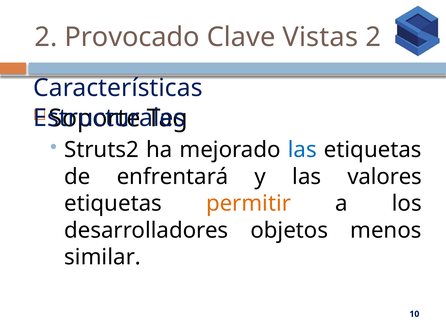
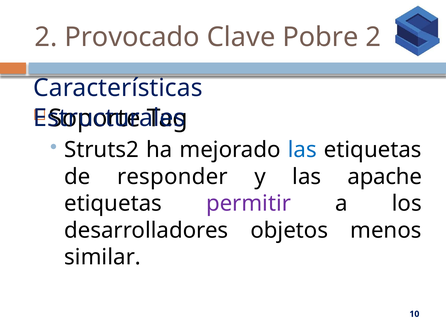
Vistas: Vistas -> Pobre (320, 37)
enfrentará: enfrentará -> responder (172, 176)
valores: valores -> apache (385, 176)
permitir colour: orange -> purple (249, 203)
